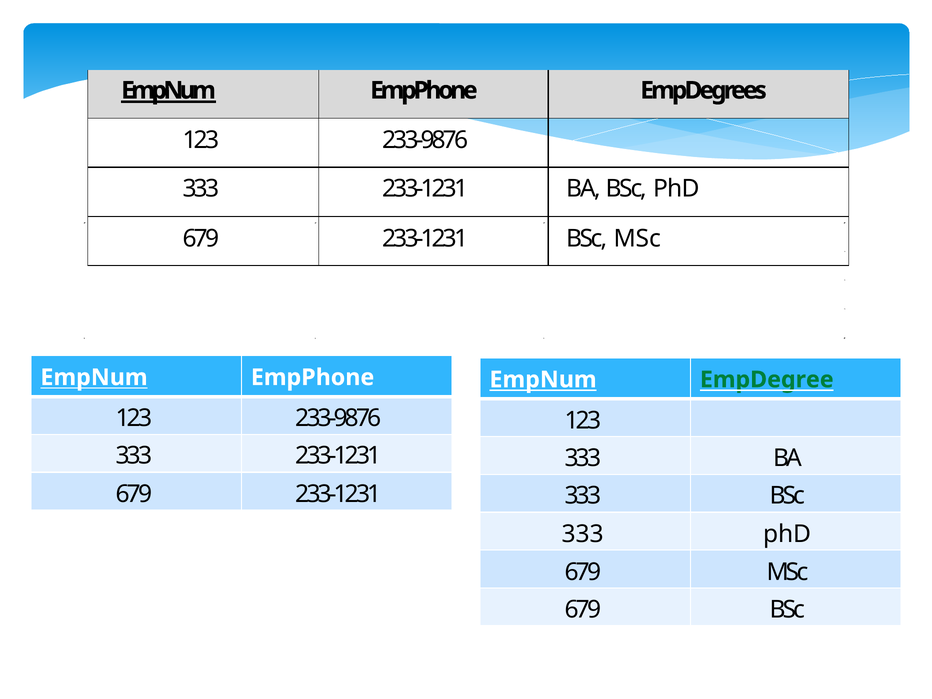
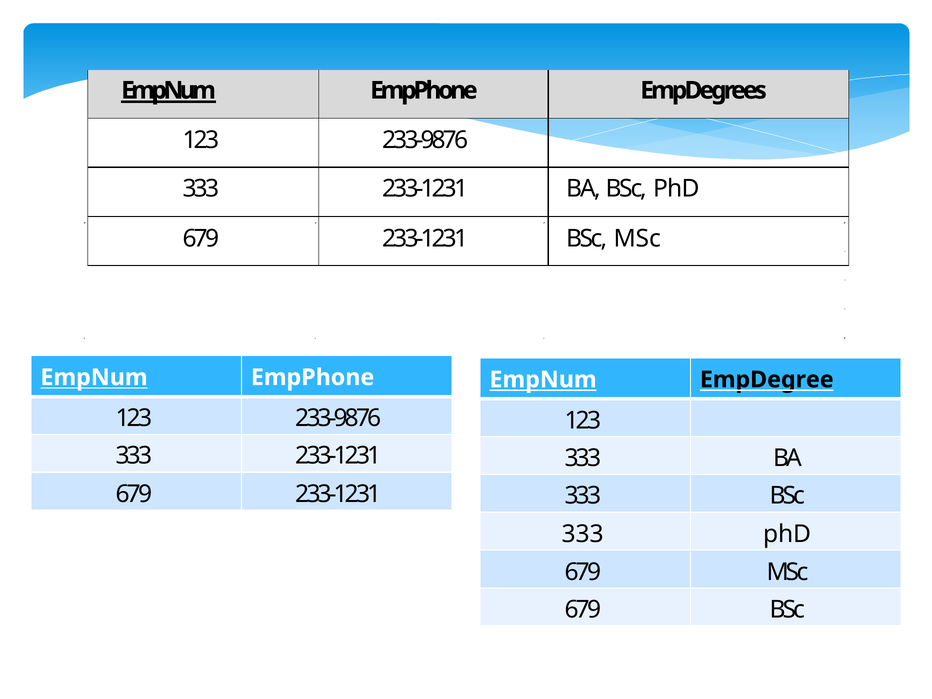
EmpDegree colour: green -> black (767, 380)
